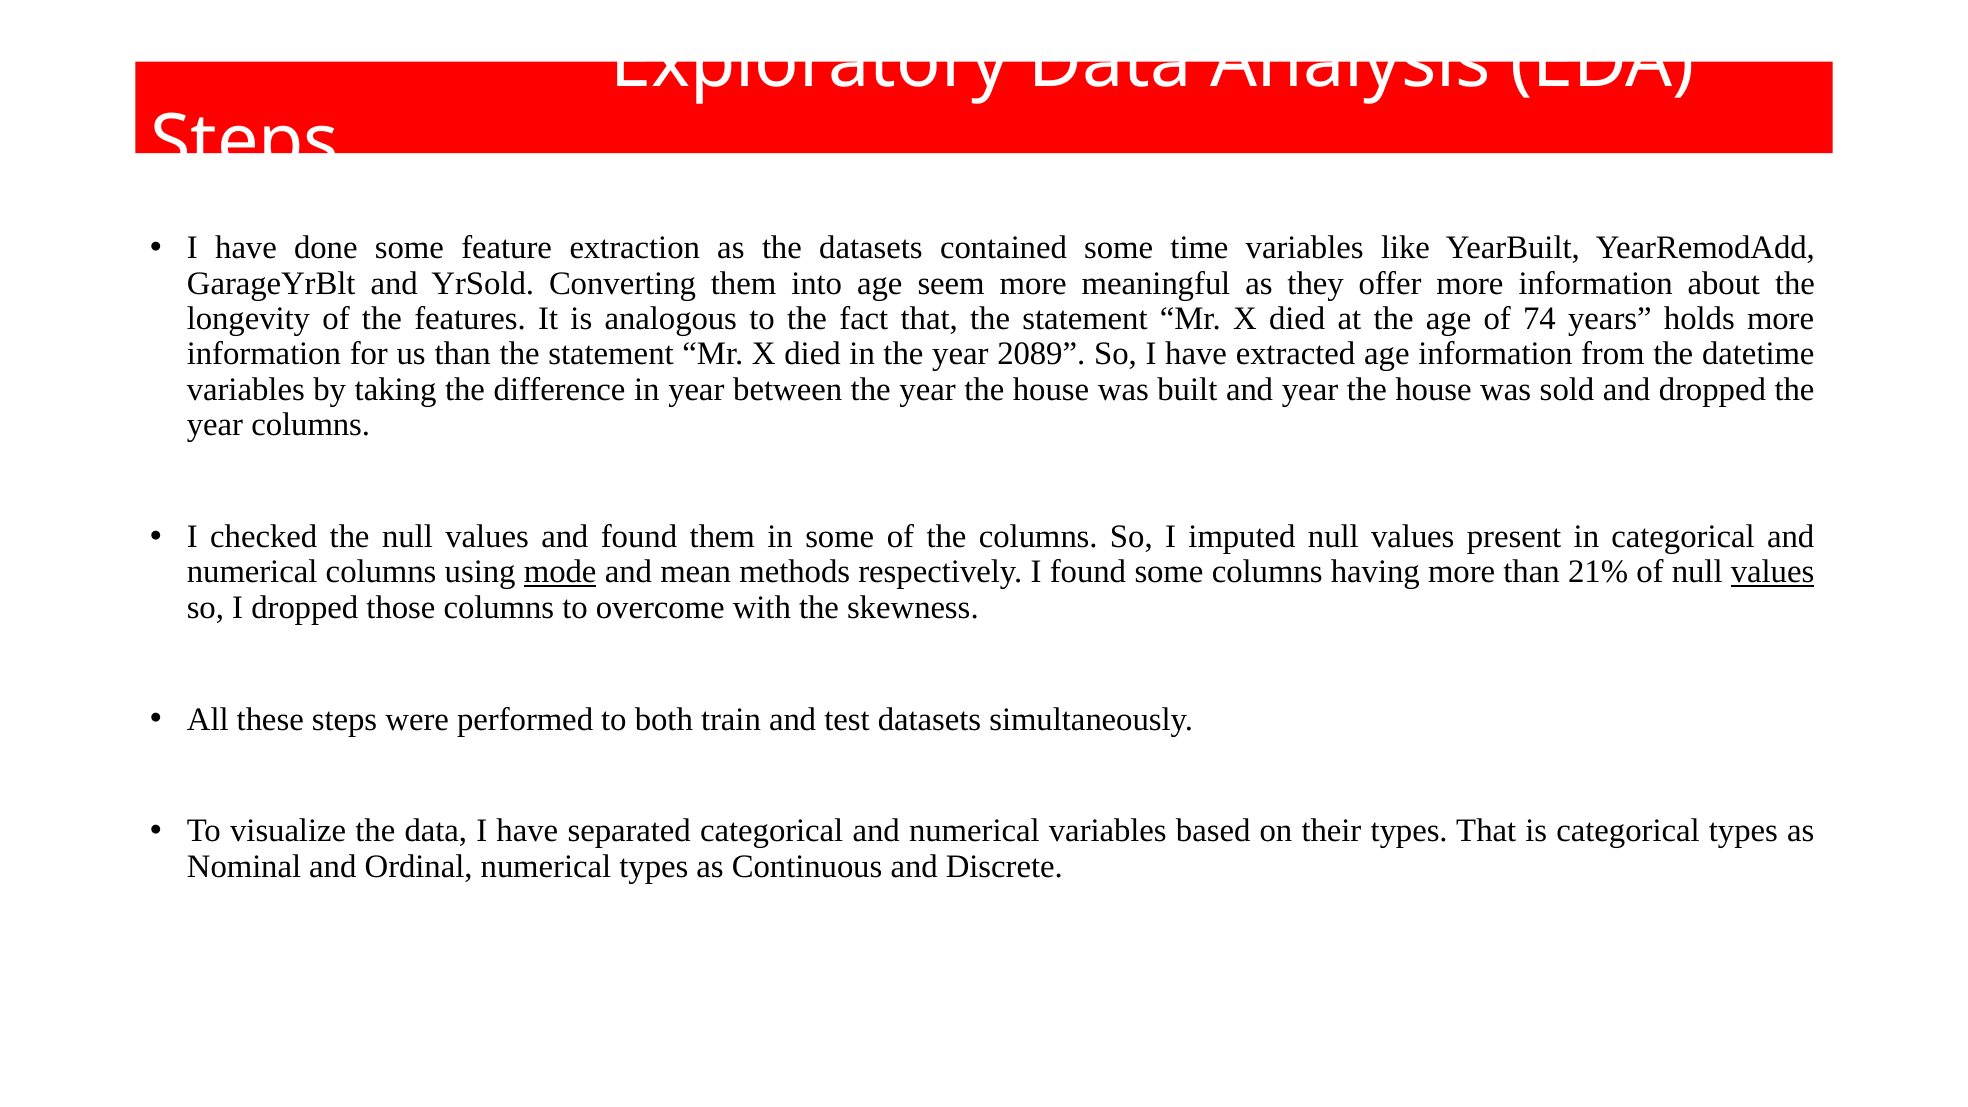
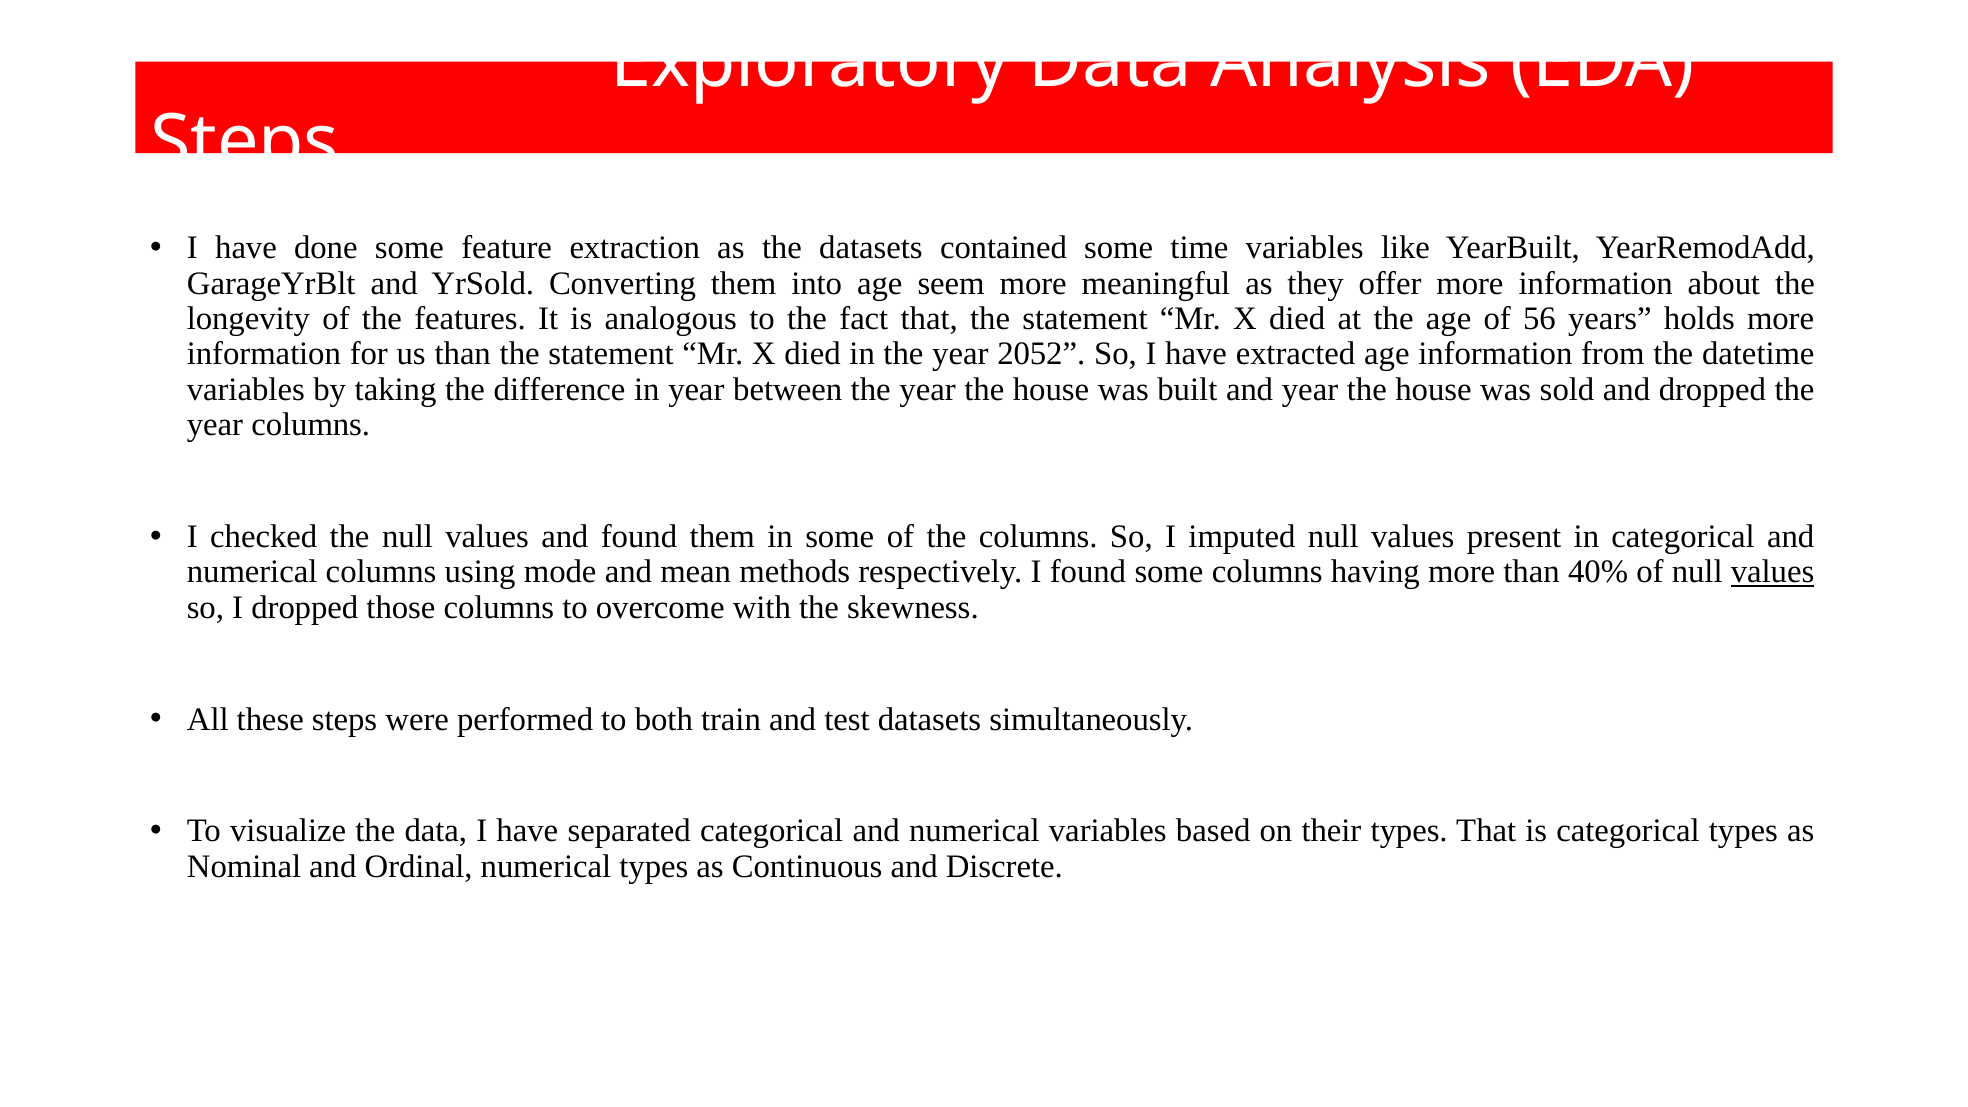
74: 74 -> 56 (1539, 319)
2089: 2089 -> 2052 (1041, 354)
mode underline: present -> none (560, 572)
21%: 21% -> 40% (1598, 572)
